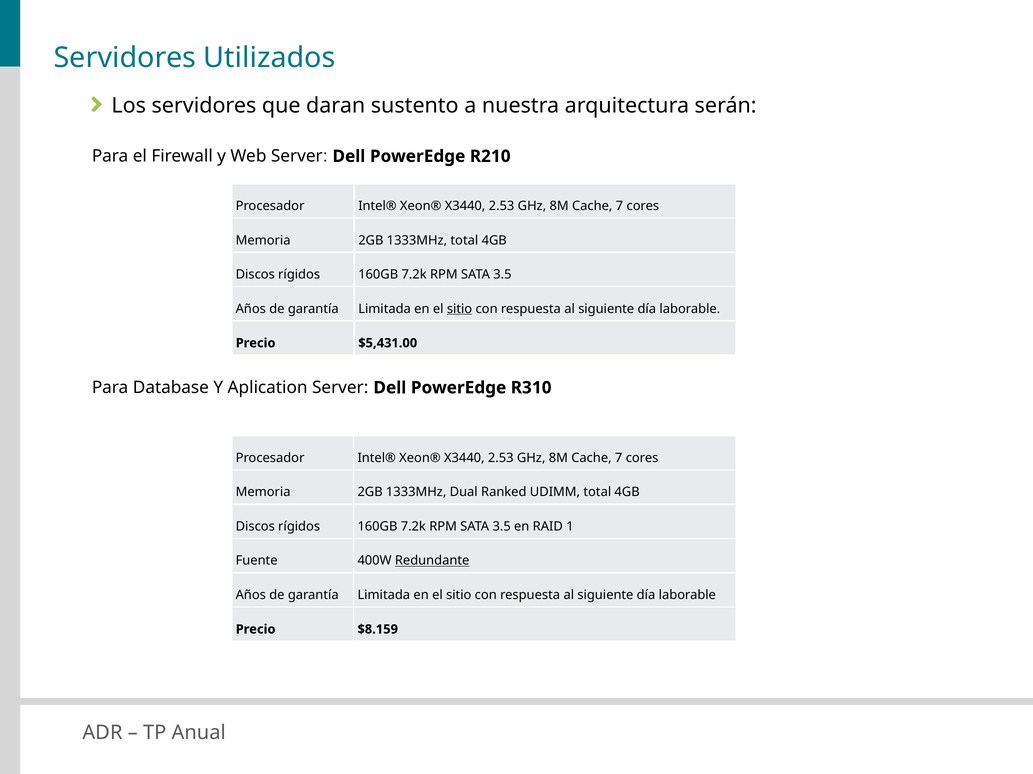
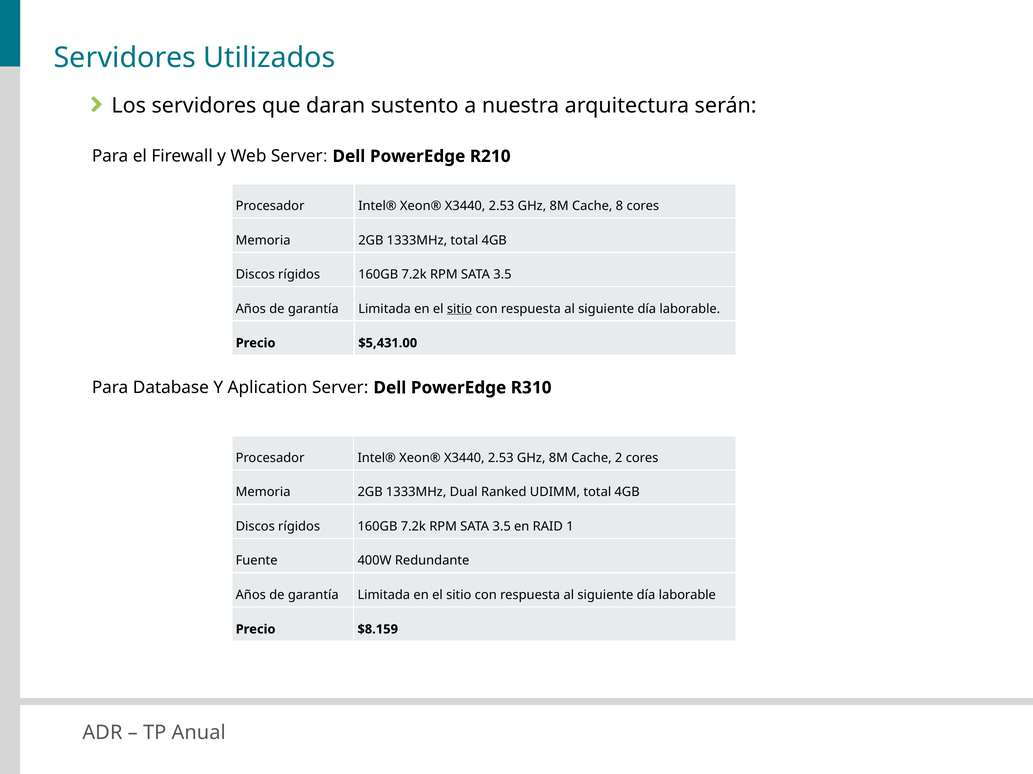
7: 7 -> 8 (619, 206)
7: 7 -> 2 (619, 458)
Redundante underline: present -> none (432, 561)
